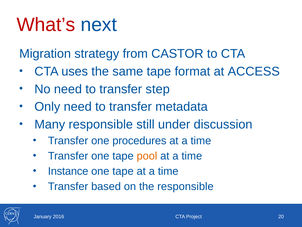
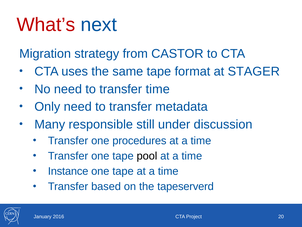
ACCESS: ACCESS -> STAGER (254, 71)
transfer step: step -> time (158, 89)
pool colour: orange -> black (147, 156)
the responsible: responsible -> tapeserverd (186, 186)
